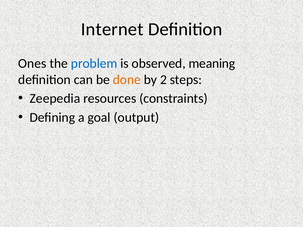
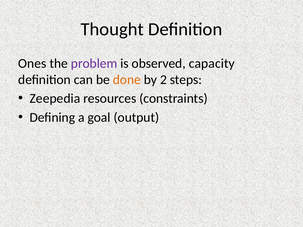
Internet: Internet -> Thought (112, 29)
problem colour: blue -> purple (94, 64)
meaning: meaning -> capacity (212, 64)
